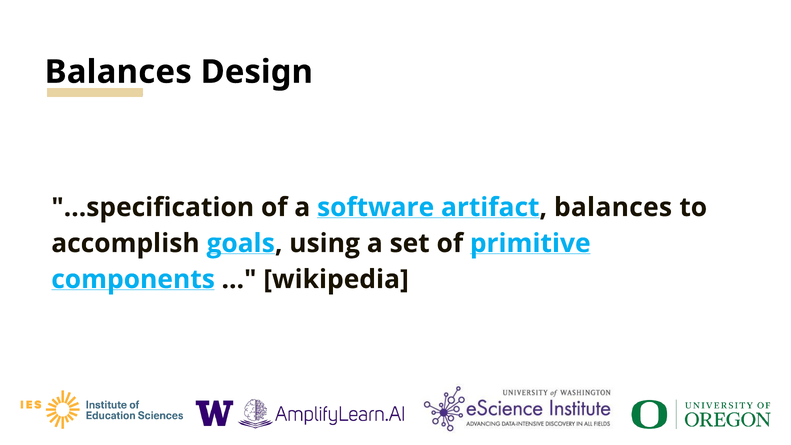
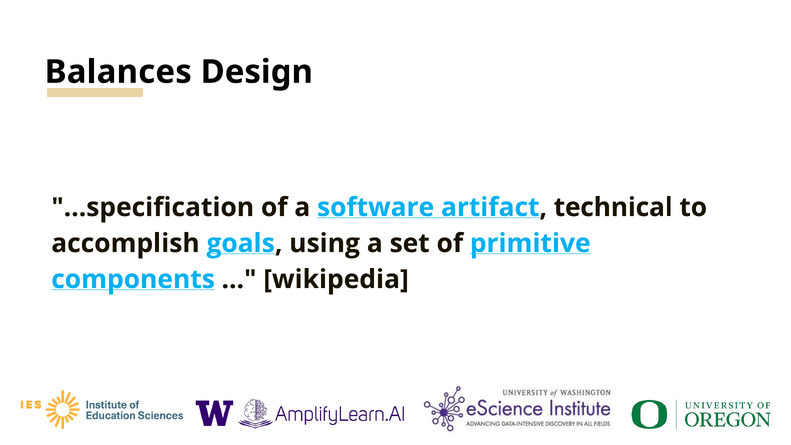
artifact balances: balances -> technical (613, 207)
